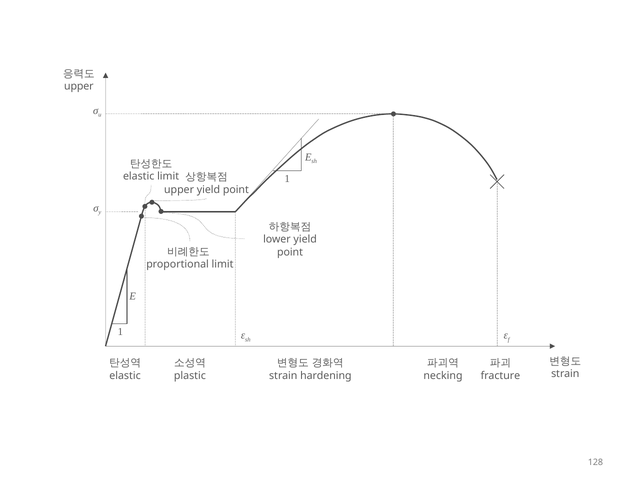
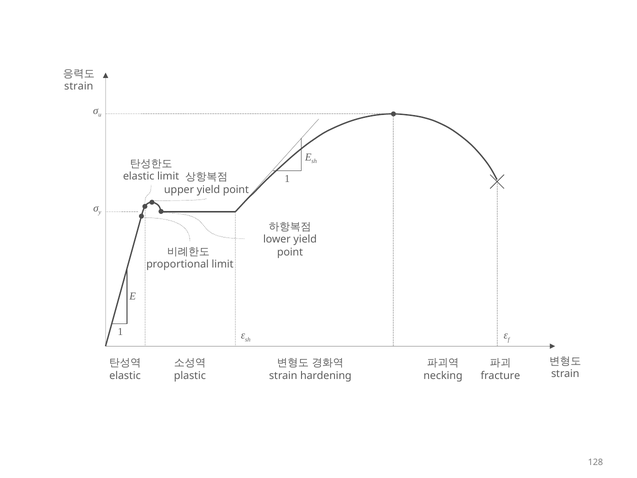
upper: upper -> strain (79, 86)
